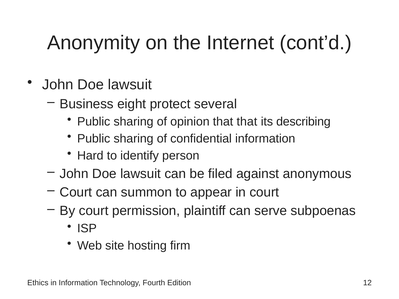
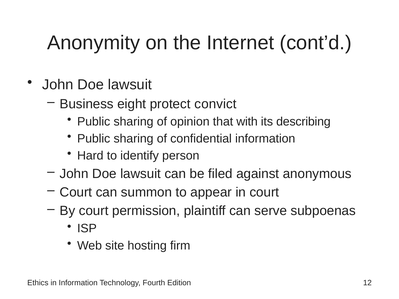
several: several -> convict (216, 104)
that that: that -> with (247, 122)
